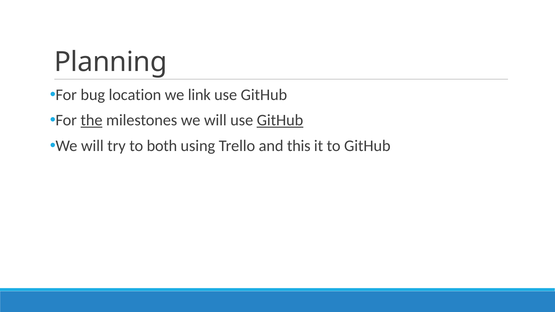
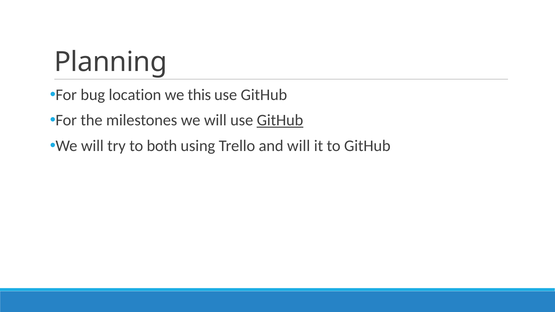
link: link -> this (199, 95)
the underline: present -> none (91, 120)
and this: this -> will (299, 146)
